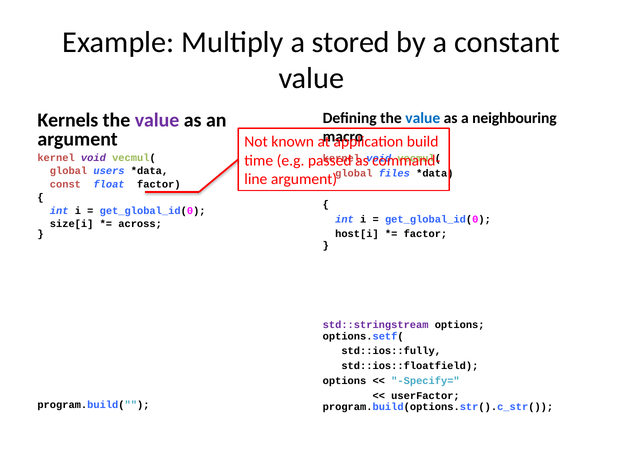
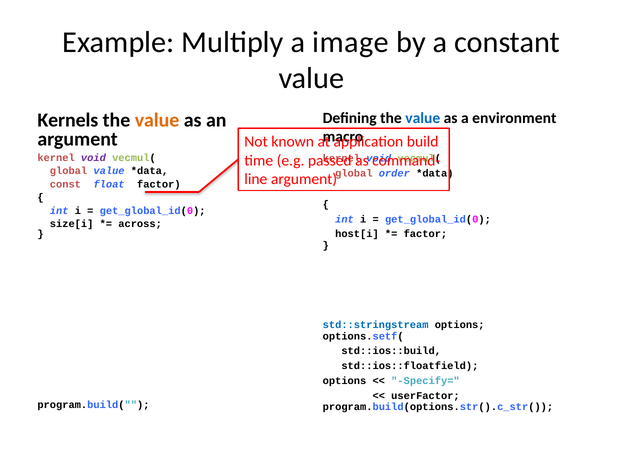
stored: stored -> image (351, 42)
neighbouring: neighbouring -> environment (514, 118)
value colour: purple -> orange (157, 120)
global users: users -> value (109, 171)
files: files -> order (394, 173)
std::stringstream colour: purple -> blue (376, 325)
std::ios::fully: std::ios::fully -> std::ios::build (391, 351)
